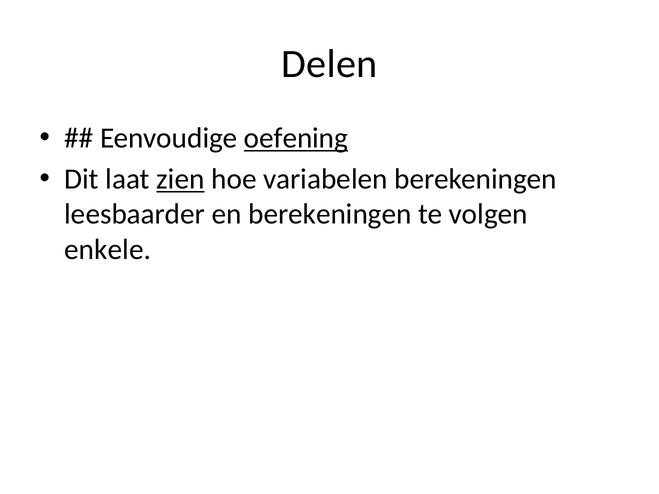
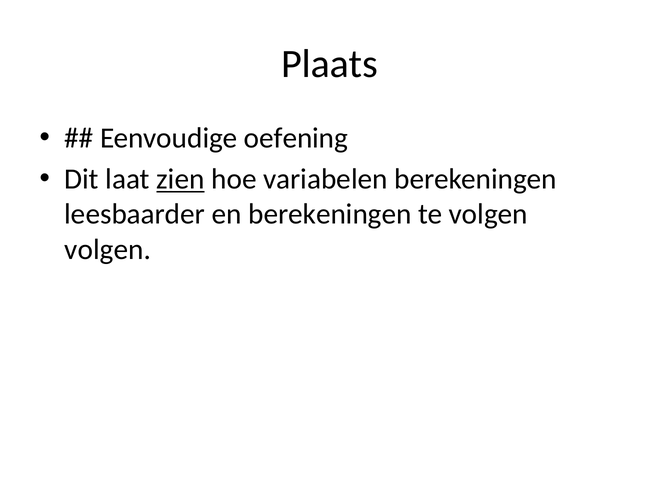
Delen: Delen -> Plaats (330, 64)
oefening underline: present -> none (296, 138)
enkele: enkele -> volgen (108, 250)
